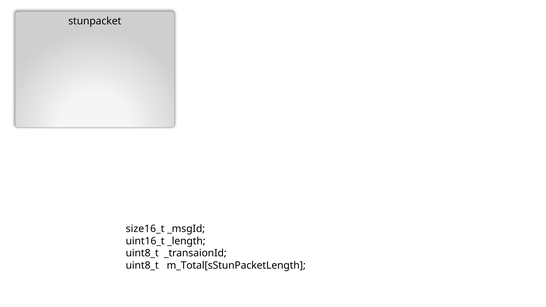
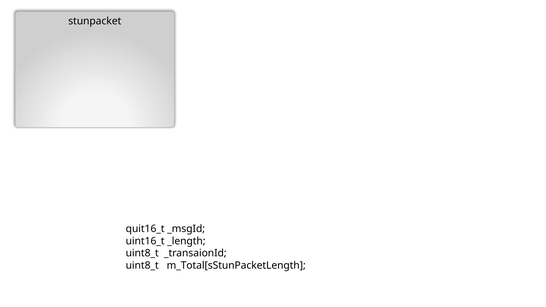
size16_t: size16_t -> quit16_t (145, 229)
